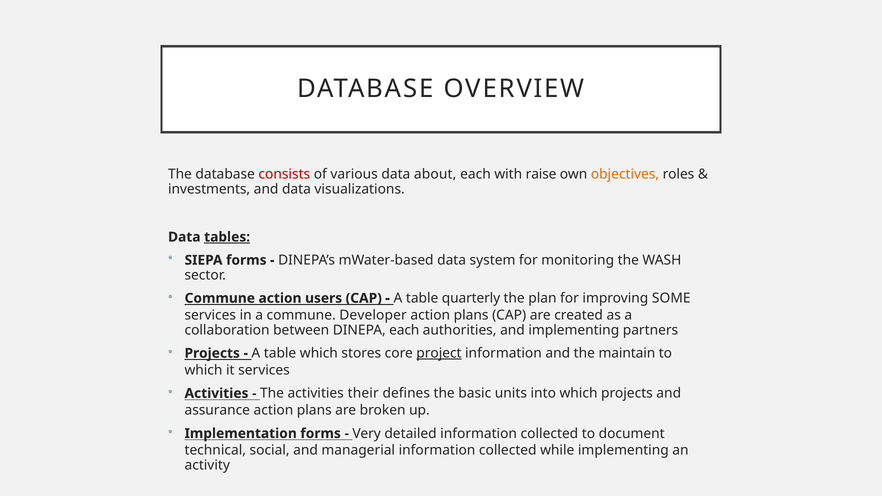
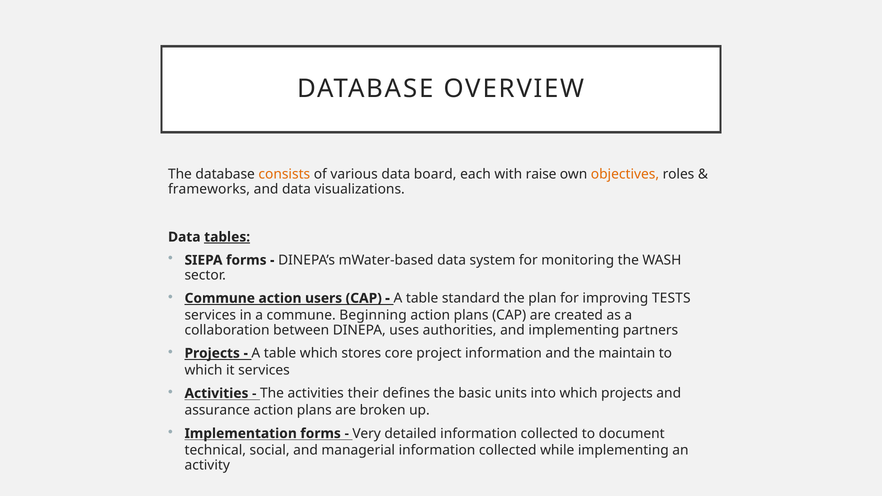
consists colour: red -> orange (284, 174)
about: about -> board (435, 174)
investments: investments -> frameworks (209, 189)
quarterly: quarterly -> standard (471, 298)
SOME: SOME -> TESTS (671, 298)
Developer: Developer -> Beginning (373, 315)
DINEPA each: each -> uses (404, 330)
project underline: present -> none (439, 353)
